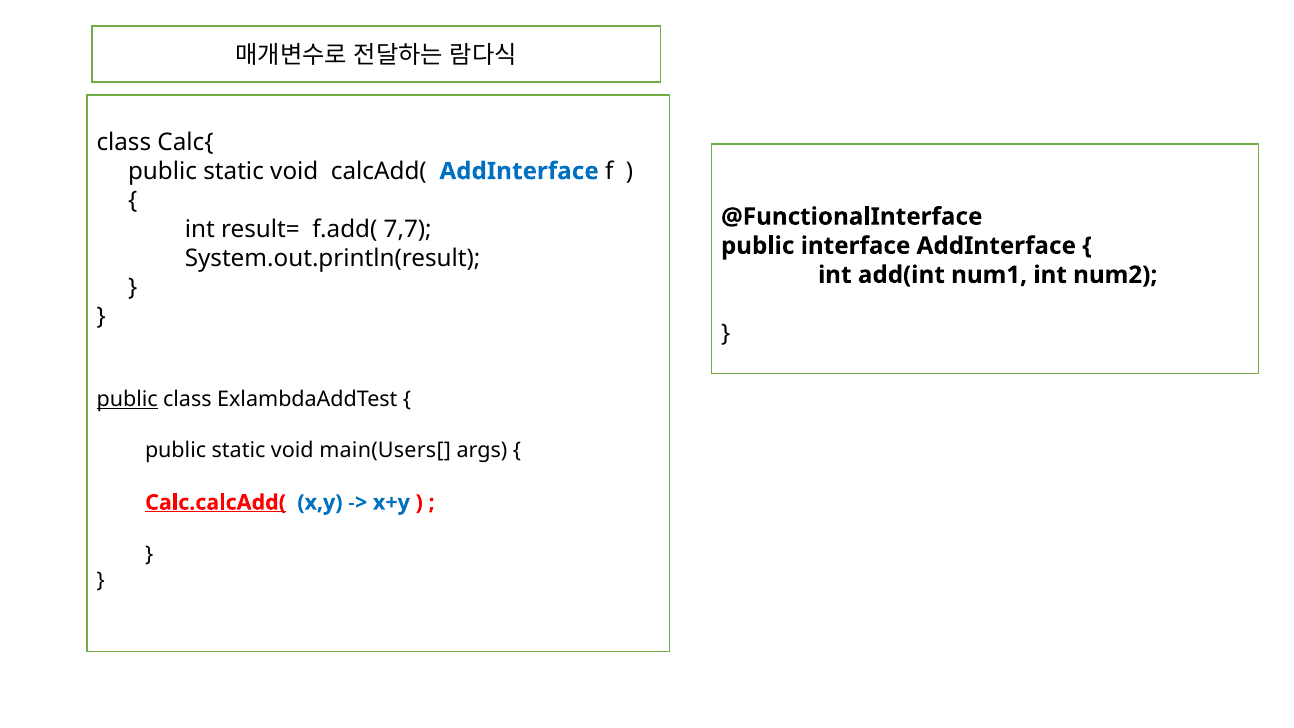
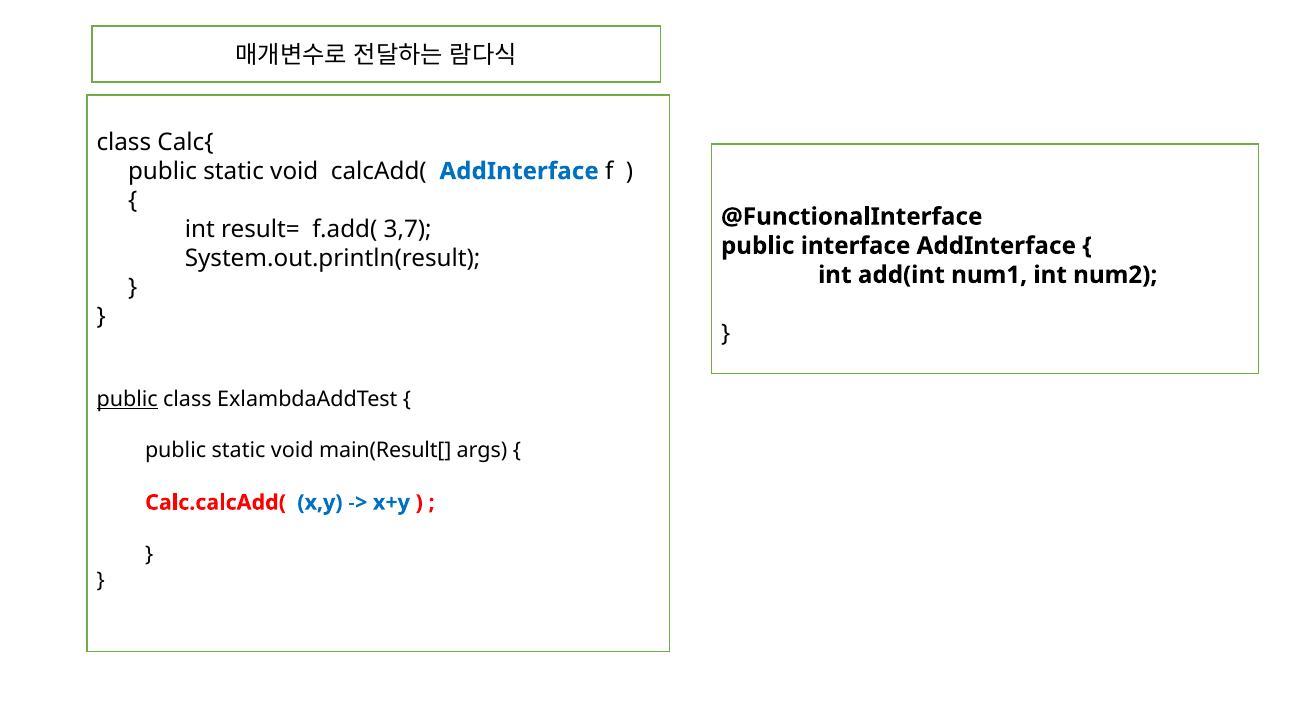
7,7: 7,7 -> 3,7 (408, 229)
main(Users[: main(Users[ -> main(Result[ (385, 451)
Calc.calcAdd( underline: present -> none (216, 502)
